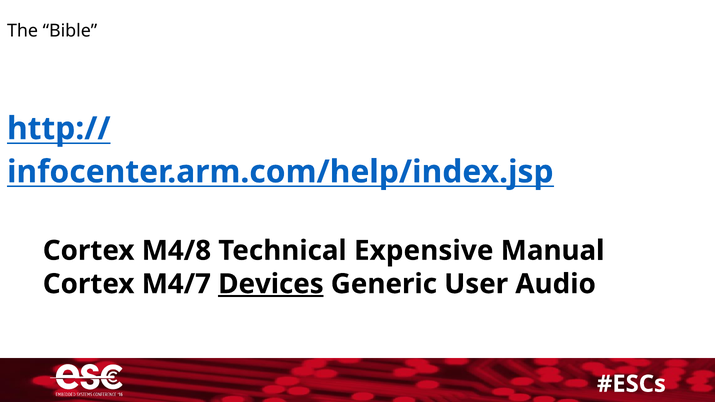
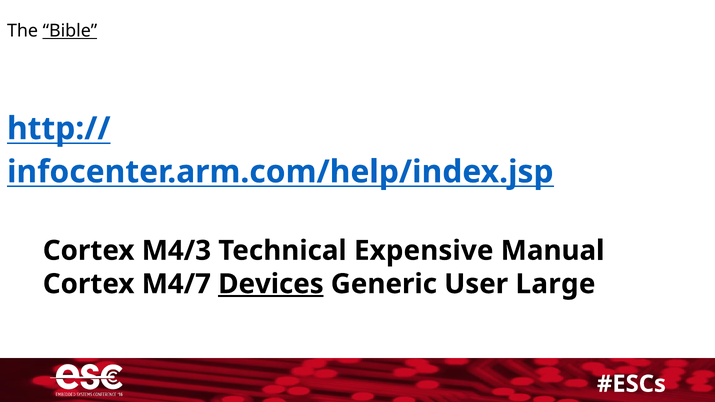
Bible underline: none -> present (70, 31)
M4/8: M4/8 -> M4/3 (176, 251)
Audio: Audio -> Large (555, 284)
